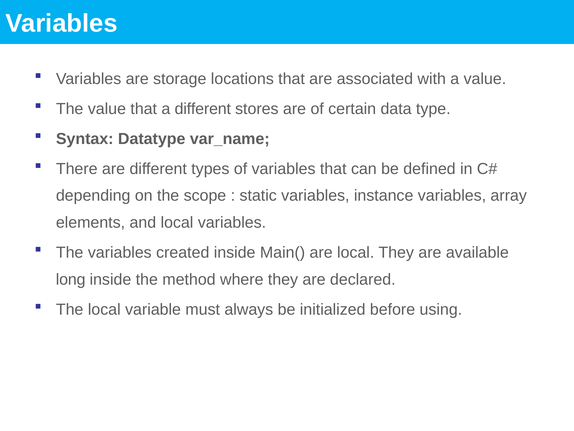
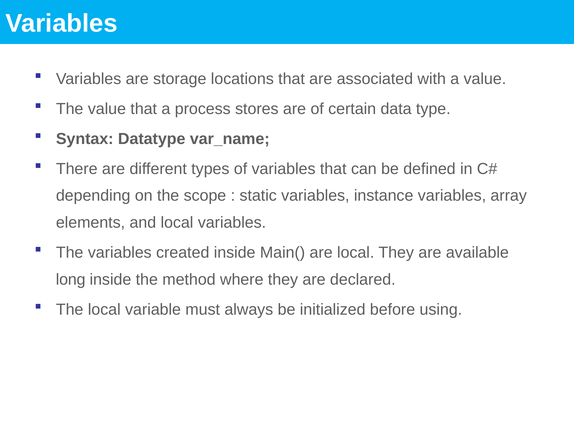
a different: different -> process (203, 109)
